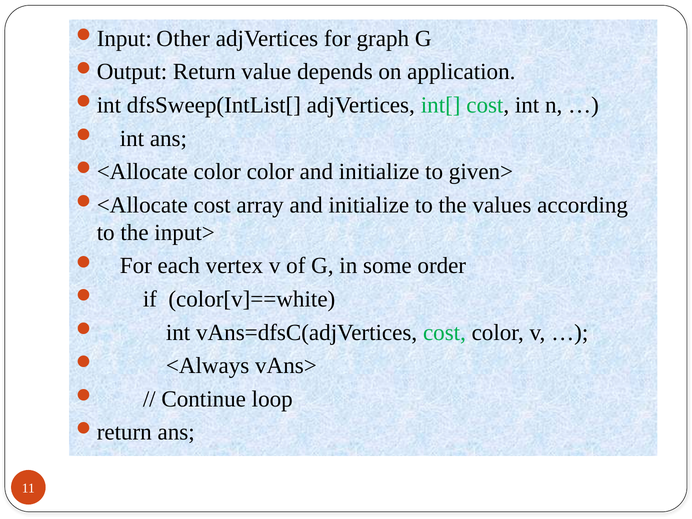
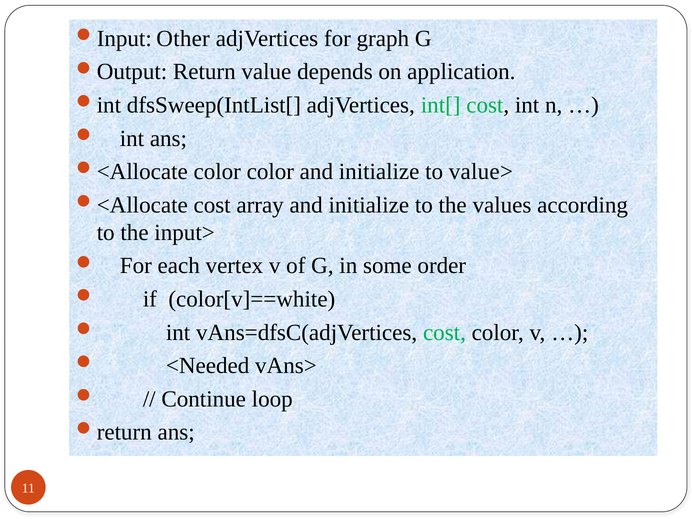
given>: given> -> value> (481, 172)
<Always: <Always -> <Needed (208, 366)
